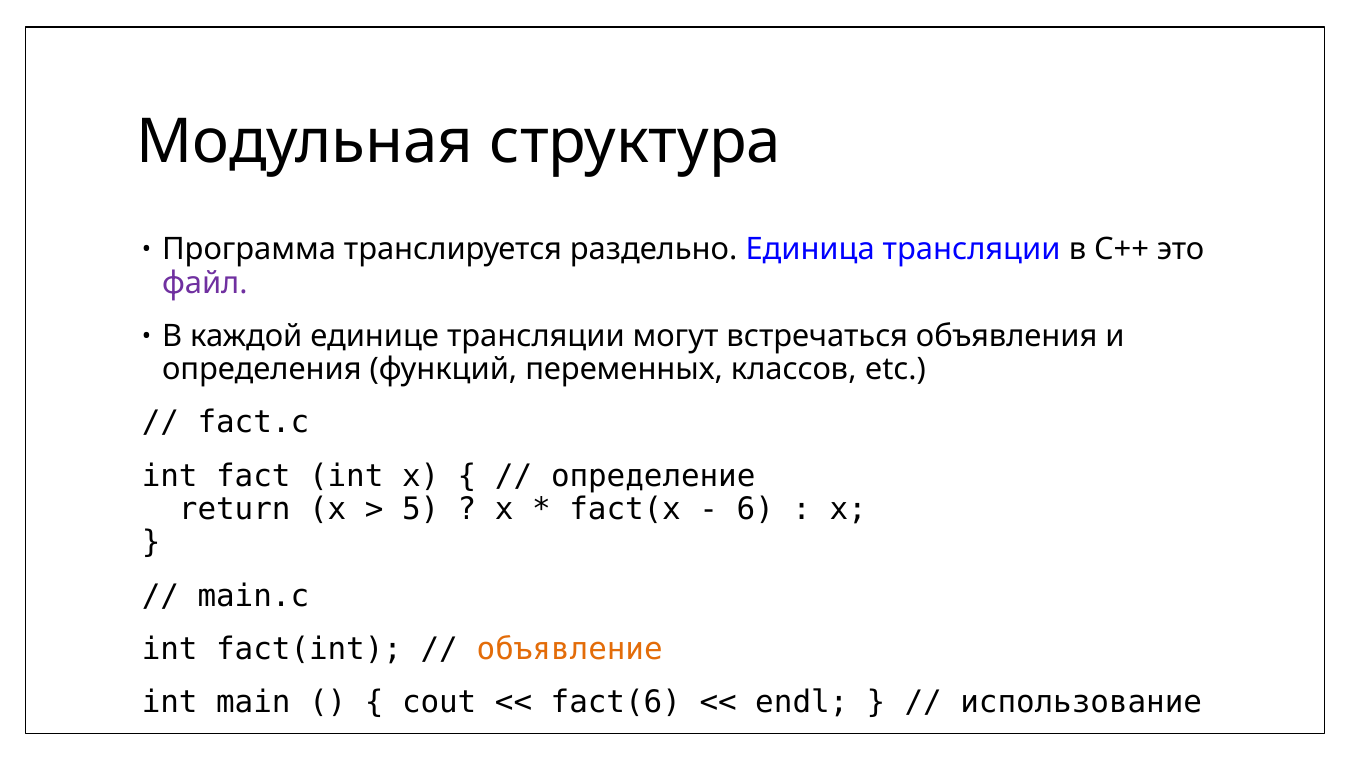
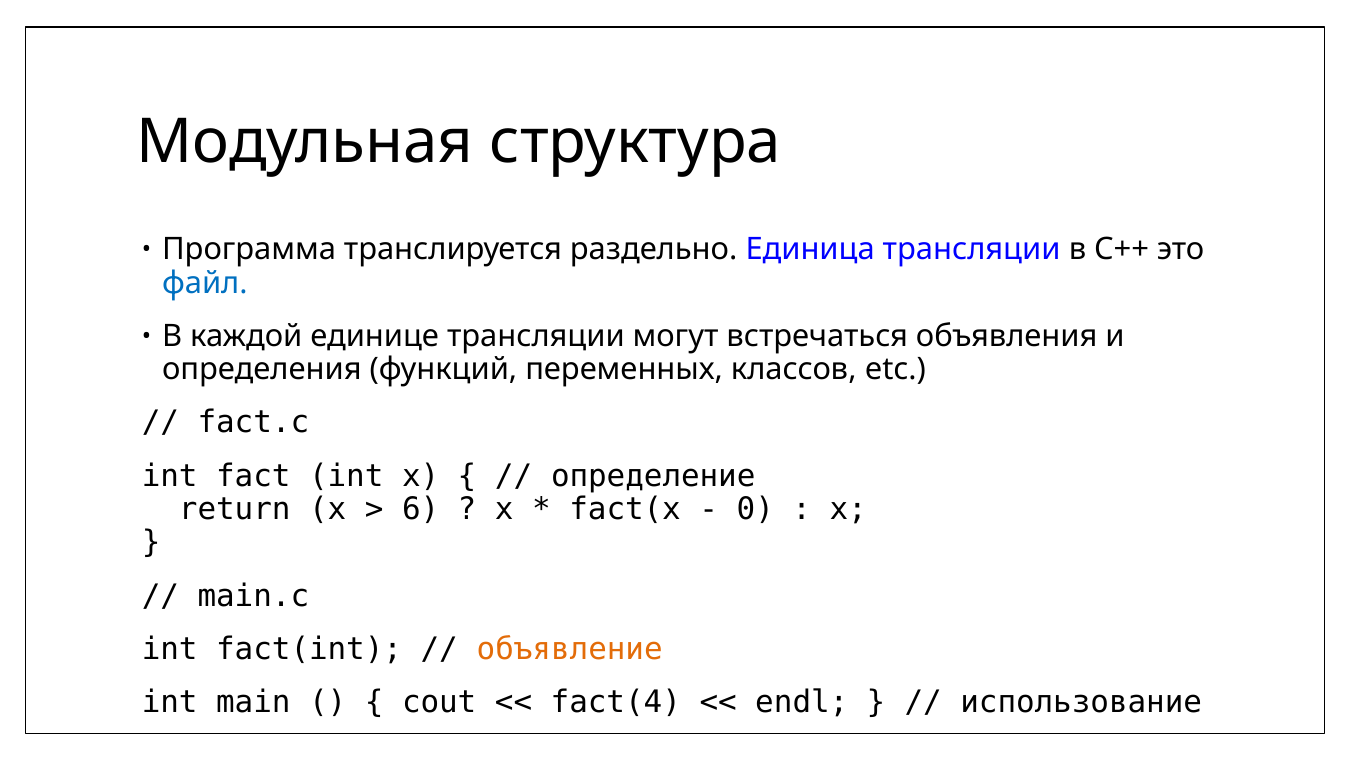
файл colour: purple -> blue (205, 283)
5: 5 -> 6 (421, 509)
6: 6 -> 0 (755, 509)
fact(6: fact(6 -> fact(4 (616, 702)
